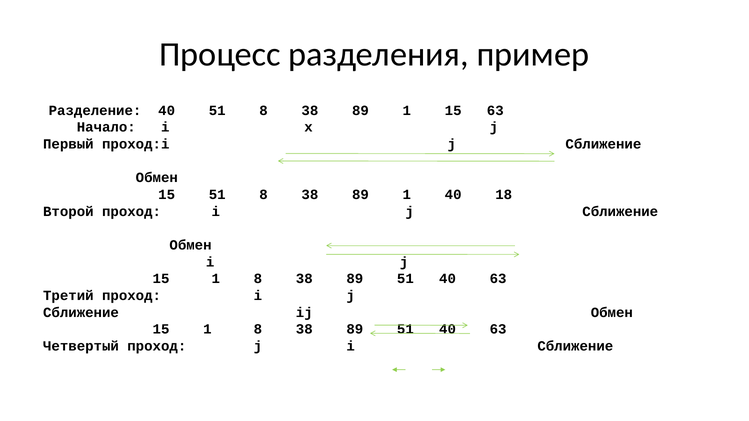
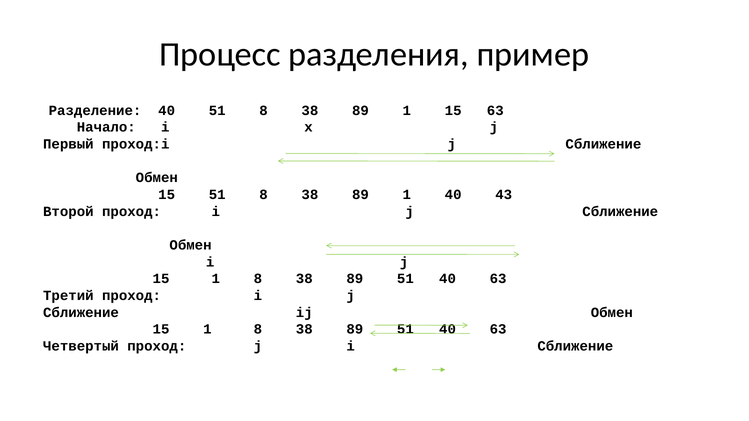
18: 18 -> 43 (504, 195)
